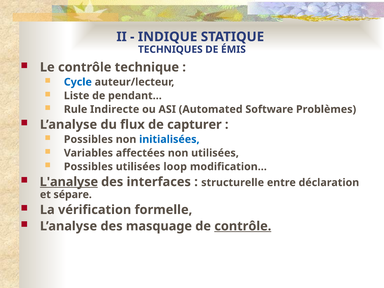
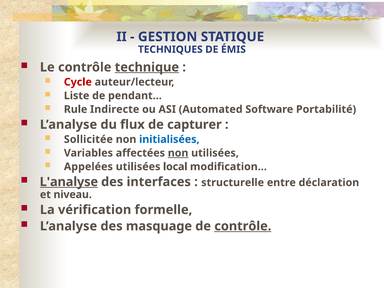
INDIQUE: INDIQUE -> GESTION (168, 37)
technique underline: none -> present (147, 67)
Cycle colour: blue -> red (78, 82)
Problèmes: Problèmes -> Portabilité (326, 109)
Possibles: Possibles -> Sollicitée (88, 139)
non underline: none -> present (178, 153)
Possibles: Possibles -> Appelées (88, 167)
loop: loop -> local (175, 167)
sépare: sépare -> niveau (73, 195)
